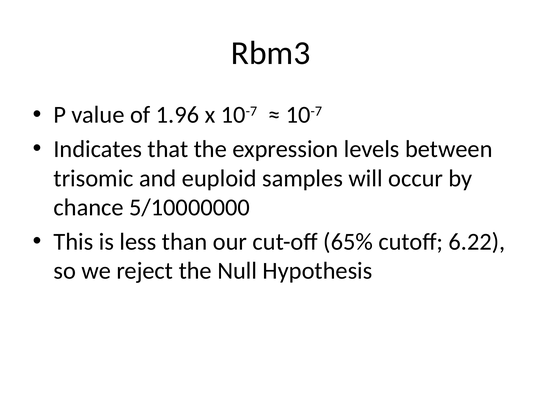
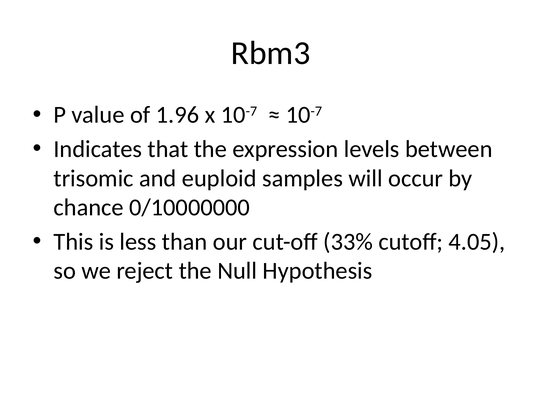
5/10000000: 5/10000000 -> 0/10000000 (189, 208)
65%: 65% -> 33% (348, 242)
6.22: 6.22 -> 4.05 (477, 242)
